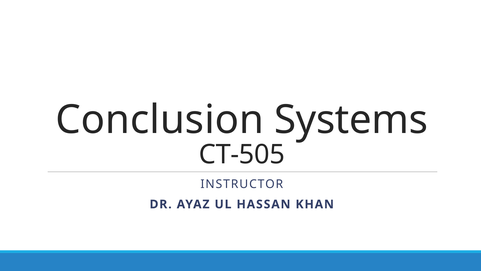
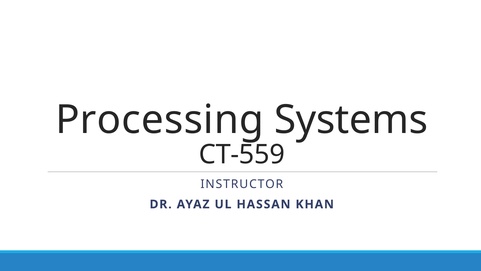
Conclusion: Conclusion -> Processing (160, 120)
CT-505: CT-505 -> CT-559 (242, 154)
